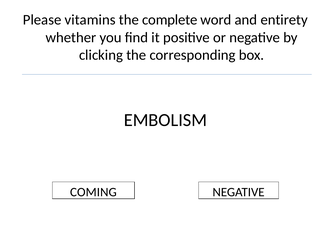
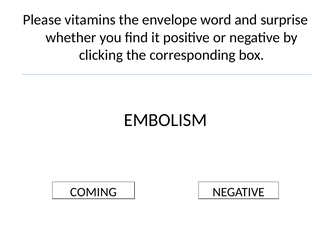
complete: complete -> envelope (170, 20)
entirety: entirety -> surprise (284, 20)
